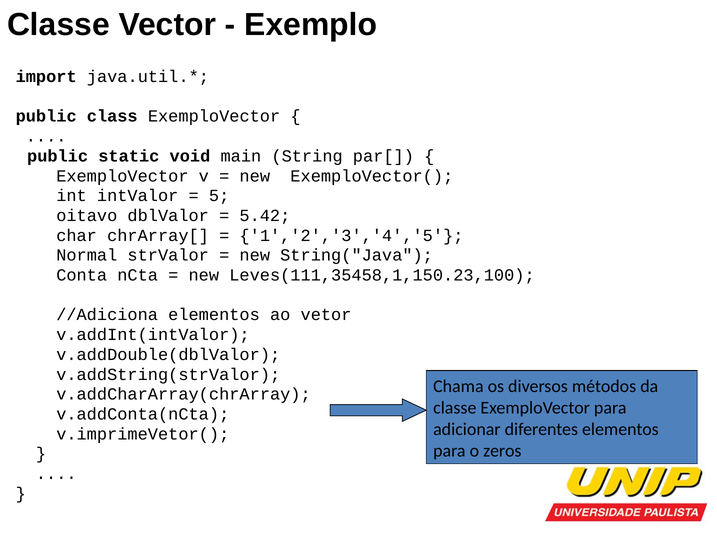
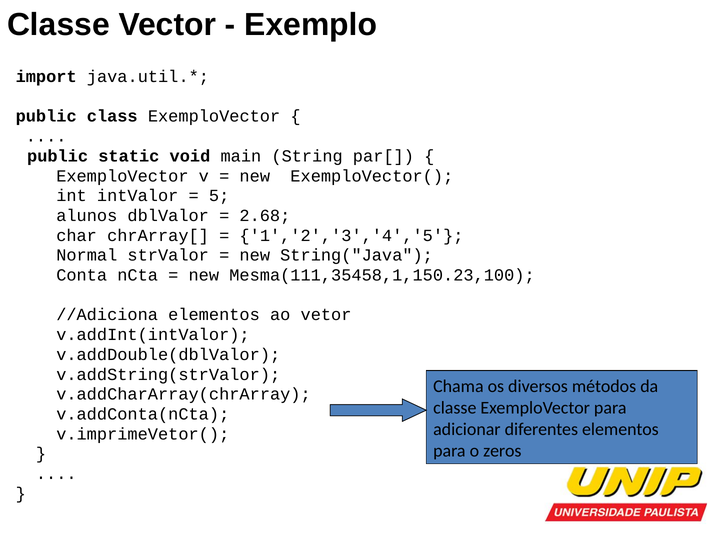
oitavo: oitavo -> alunos (87, 216)
5.42: 5.42 -> 2.68 (265, 216)
Leves(111,35458,1,150.23,100: Leves(111,35458,1,150.23,100 -> Mesma(111,35458,1,150.23,100 (382, 275)
